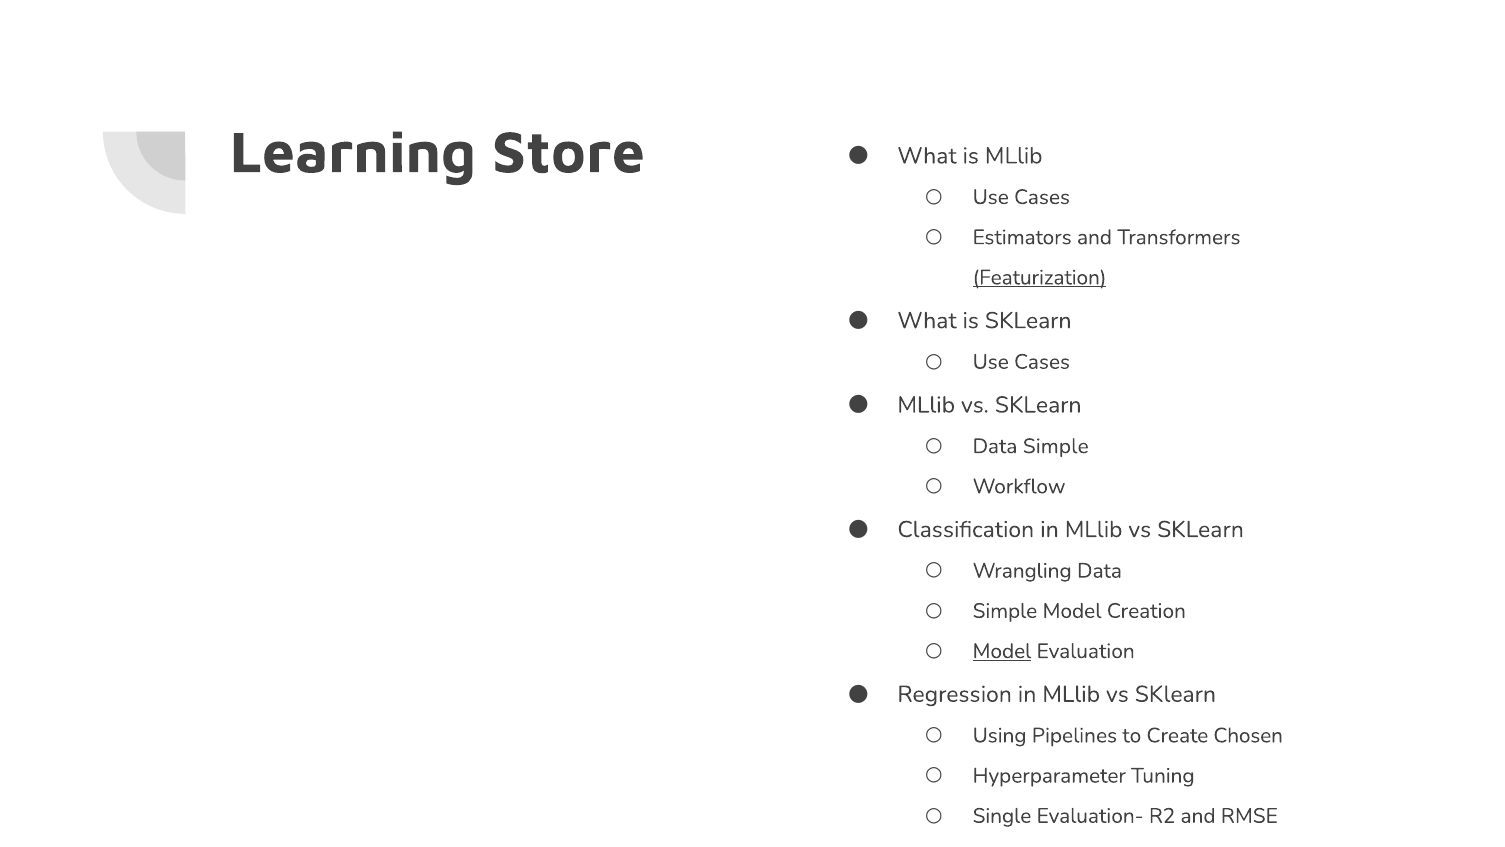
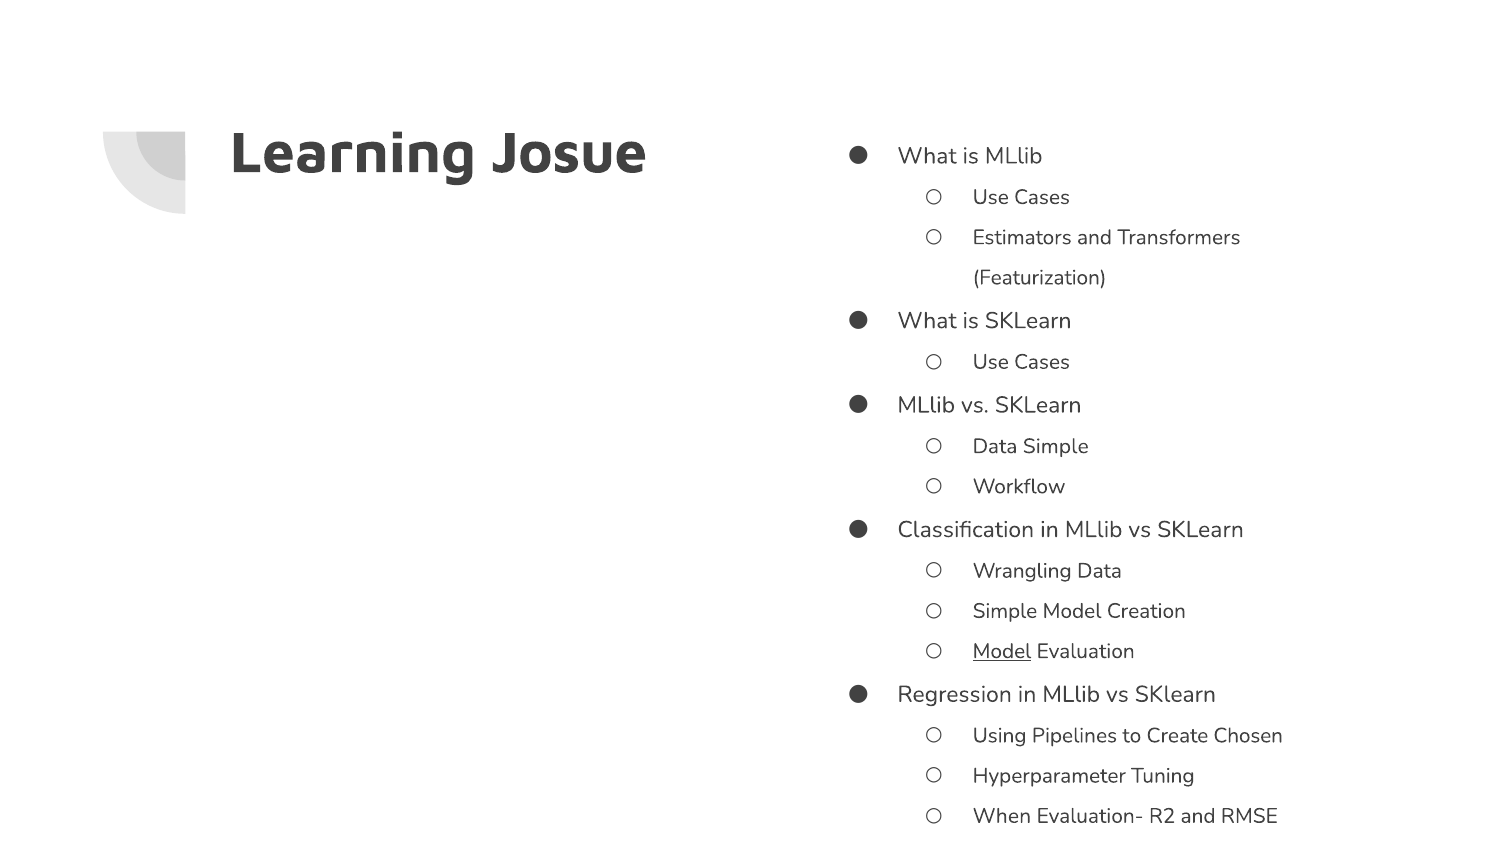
Store: Store -> Josue (569, 153)
Featurization underline: present -> none (1040, 277)
Single: Single -> When (1002, 816)
